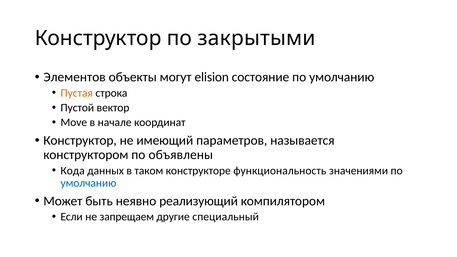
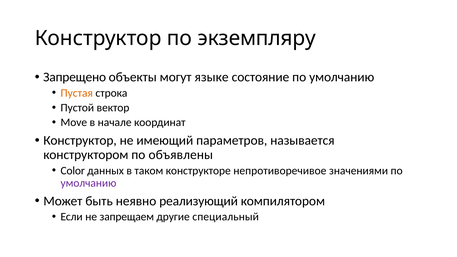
закрытыми: закрытыми -> экземпляру (257, 38)
Элементов: Элементов -> Запрещено (75, 77)
elision: elision -> языке (212, 77)
Кода: Кода -> Color (73, 171)
функциональность: функциональность -> непротиворечивое (280, 171)
умолчанию colour: blue -> purple (88, 183)
